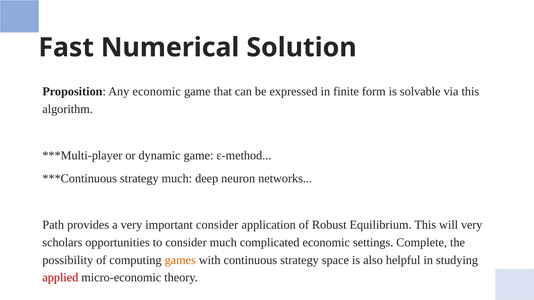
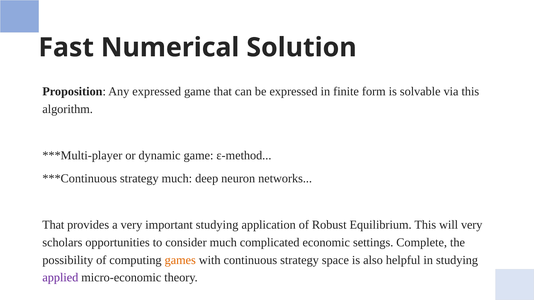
Any economic: economic -> expressed (157, 92)
Path: Path -> That (53, 225)
important consider: consider -> studying (217, 225)
applied colour: red -> purple (60, 278)
